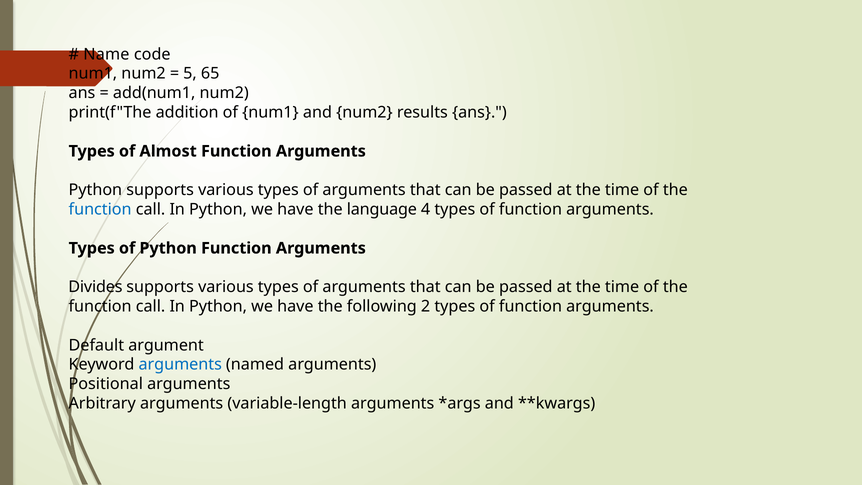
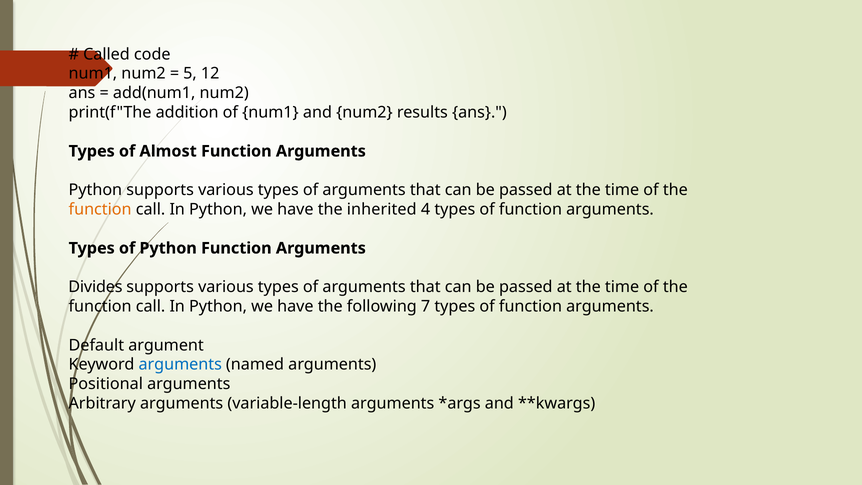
Name: Name -> Called (106, 54)
65: 65 -> 12 (210, 74)
function colour: blue -> orange (100, 209)
language: language -> inherited (382, 209)
2: 2 -> 7 (426, 306)
